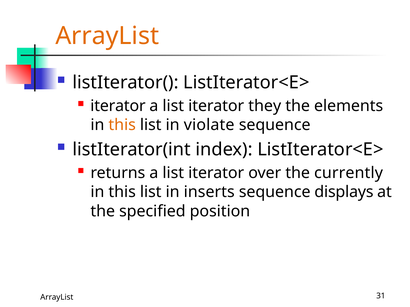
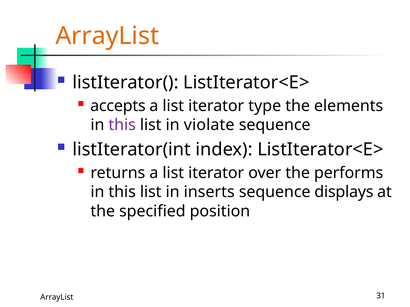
iterator: iterator -> accepts (118, 106)
they: they -> type (265, 106)
this colour: orange -> purple (122, 125)
currently: currently -> performs (349, 173)
